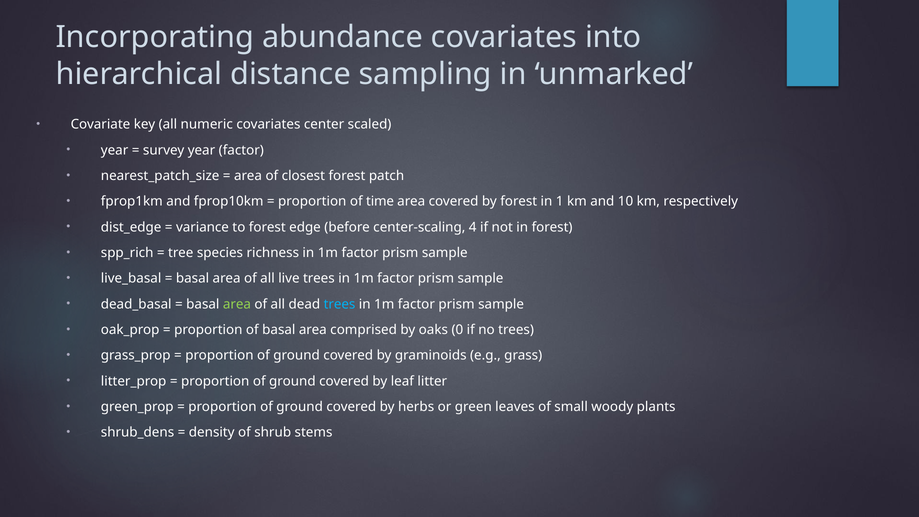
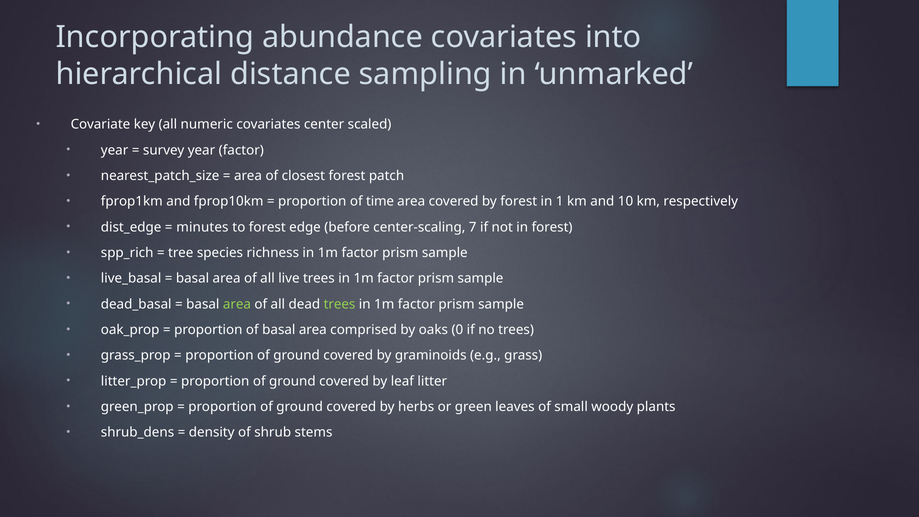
variance: variance -> minutes (202, 227)
4: 4 -> 7 (473, 227)
trees colour: light blue -> light green (340, 304)
